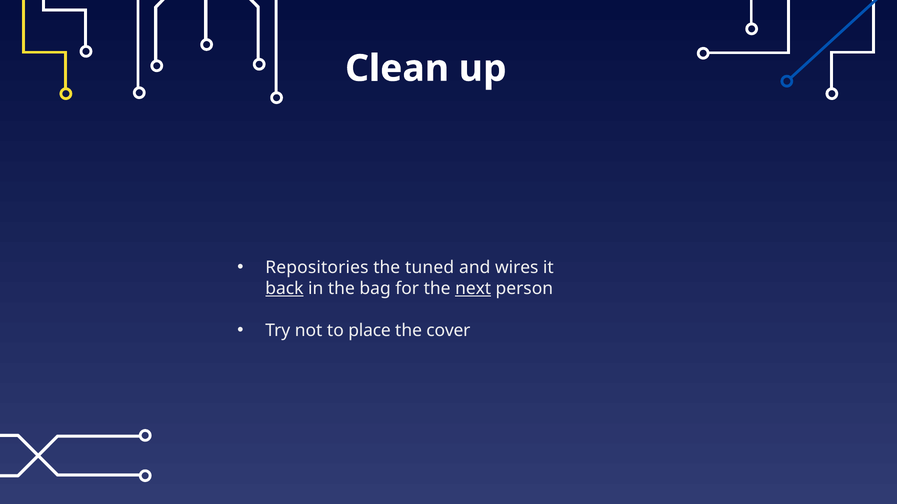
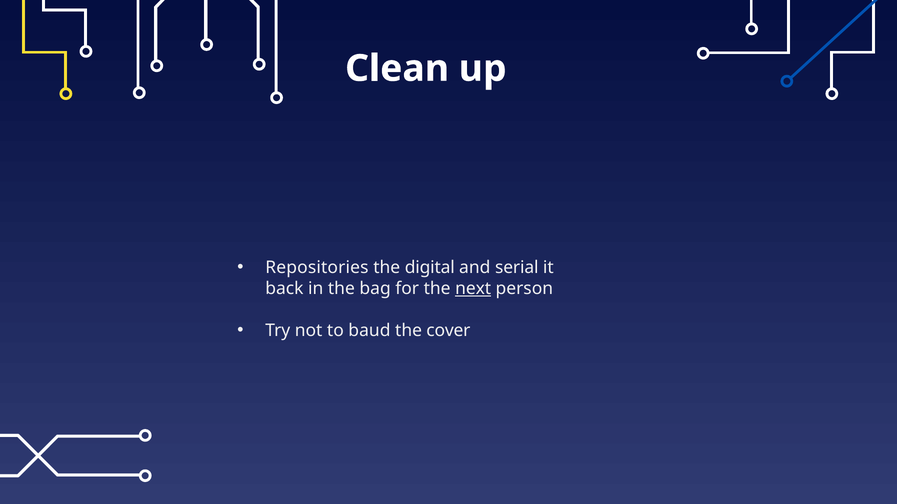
tuned: tuned -> digital (430, 268)
wires: wires -> serial (517, 268)
back underline: present -> none (284, 289)
place: place -> baud (369, 331)
